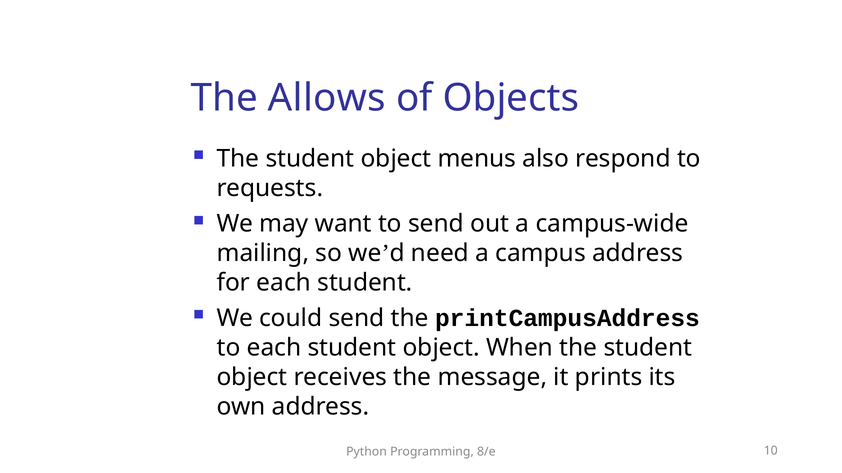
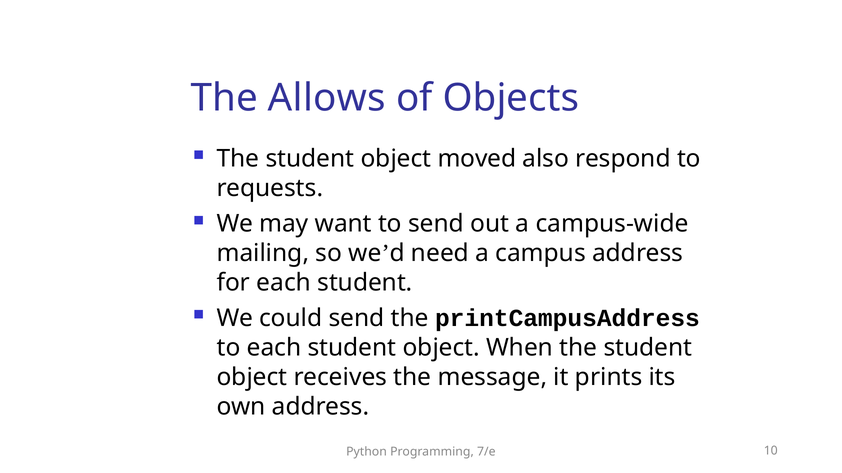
menus: menus -> moved (477, 159)
8/e: 8/e -> 7/e (486, 452)
